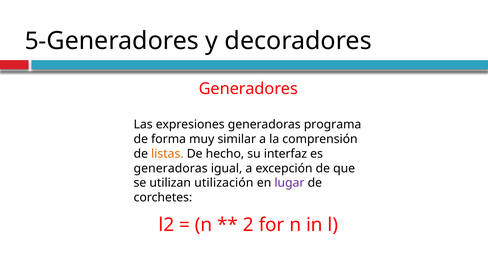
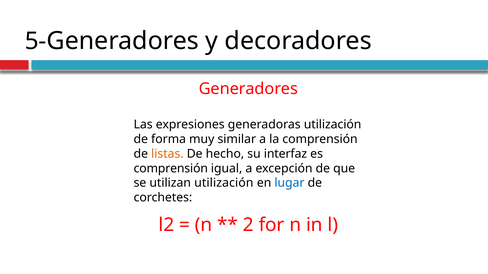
generadoras programa: programa -> utilización (333, 125)
generadoras: generadoras -> comprensión (171, 169)
lugar colour: purple -> blue (289, 183)
